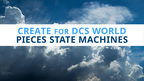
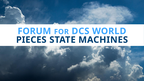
CREATE: CREATE -> FORUM (34, 31)
